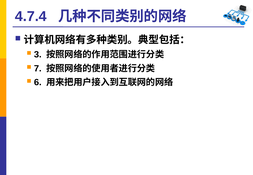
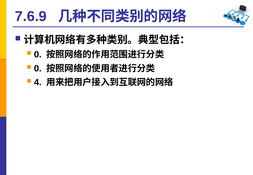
4.7.4: 4.7.4 -> 7.6.9 (31, 16)
3: 3 -> 0 (38, 55)
7: 7 -> 0 (38, 68)
6: 6 -> 4 (38, 82)
